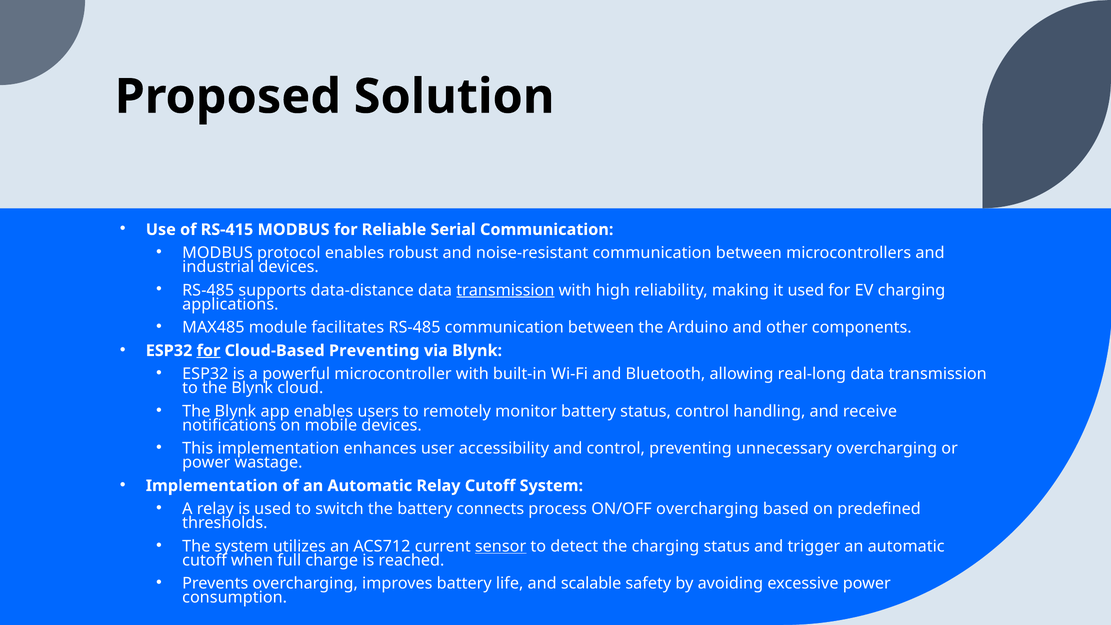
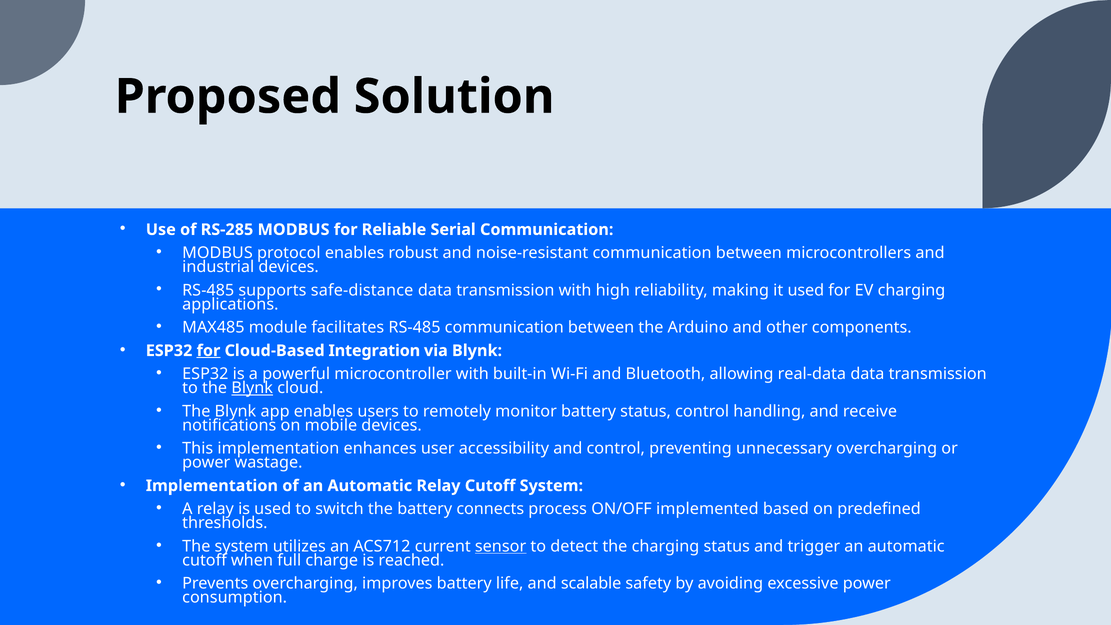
RS-415: RS-415 -> RS-285 (227, 230)
data-distance: data-distance -> safe-distance (362, 290)
transmission underline: present -> none (505, 290)
Cloud-Based Preventing: Preventing -> Integration (374, 351)
real-long: real-long -> real-data (812, 374)
Blynk underline: none -> present (252, 388)
ON/OFF overcharging: overcharging -> implemented (707, 509)
